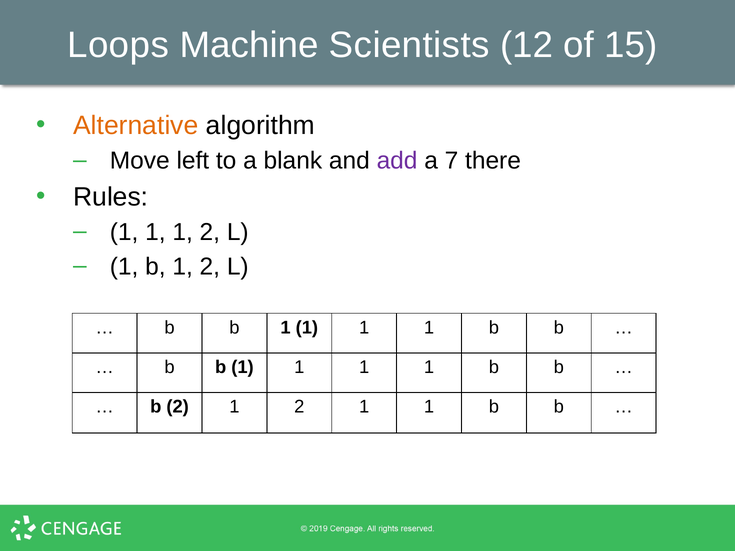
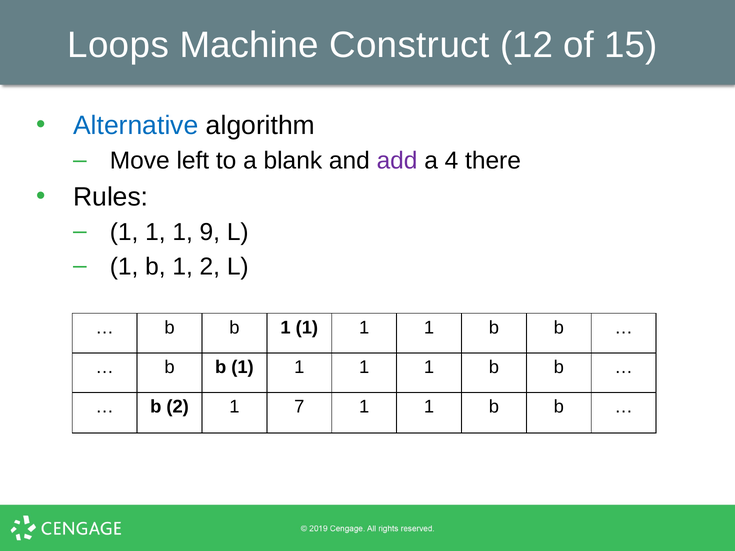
Scientists: Scientists -> Construct (409, 45)
Alternative colour: orange -> blue (136, 126)
7: 7 -> 4 (452, 161)
1 1 2: 2 -> 9 (210, 232)
2 1 2: 2 -> 7 (299, 407)
